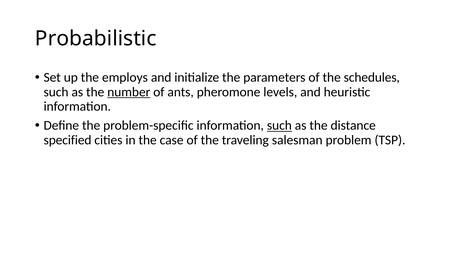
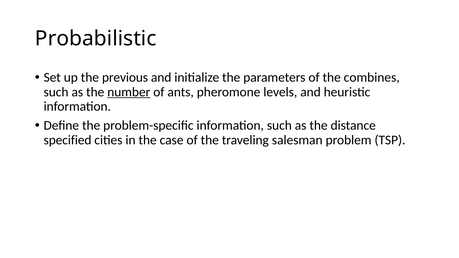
employs: employs -> previous (125, 78)
schedules: schedules -> combines (372, 78)
such underline: present -> none (279, 126)
